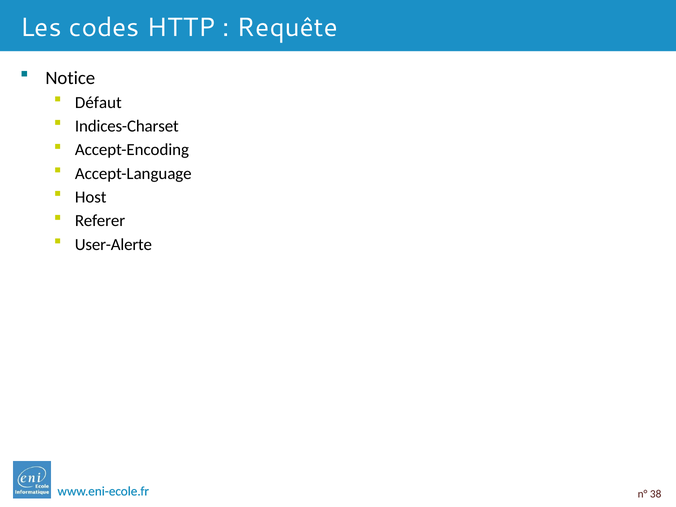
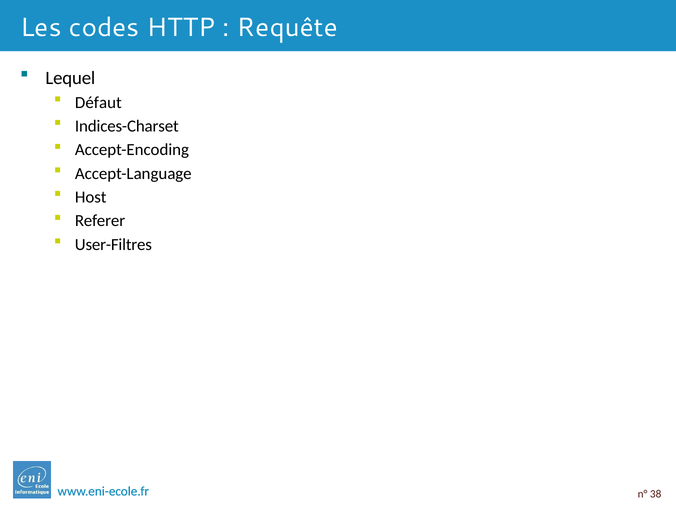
Notice: Notice -> Lequel (70, 78)
User-Alerte: User-Alerte -> User-Filtres (113, 244)
